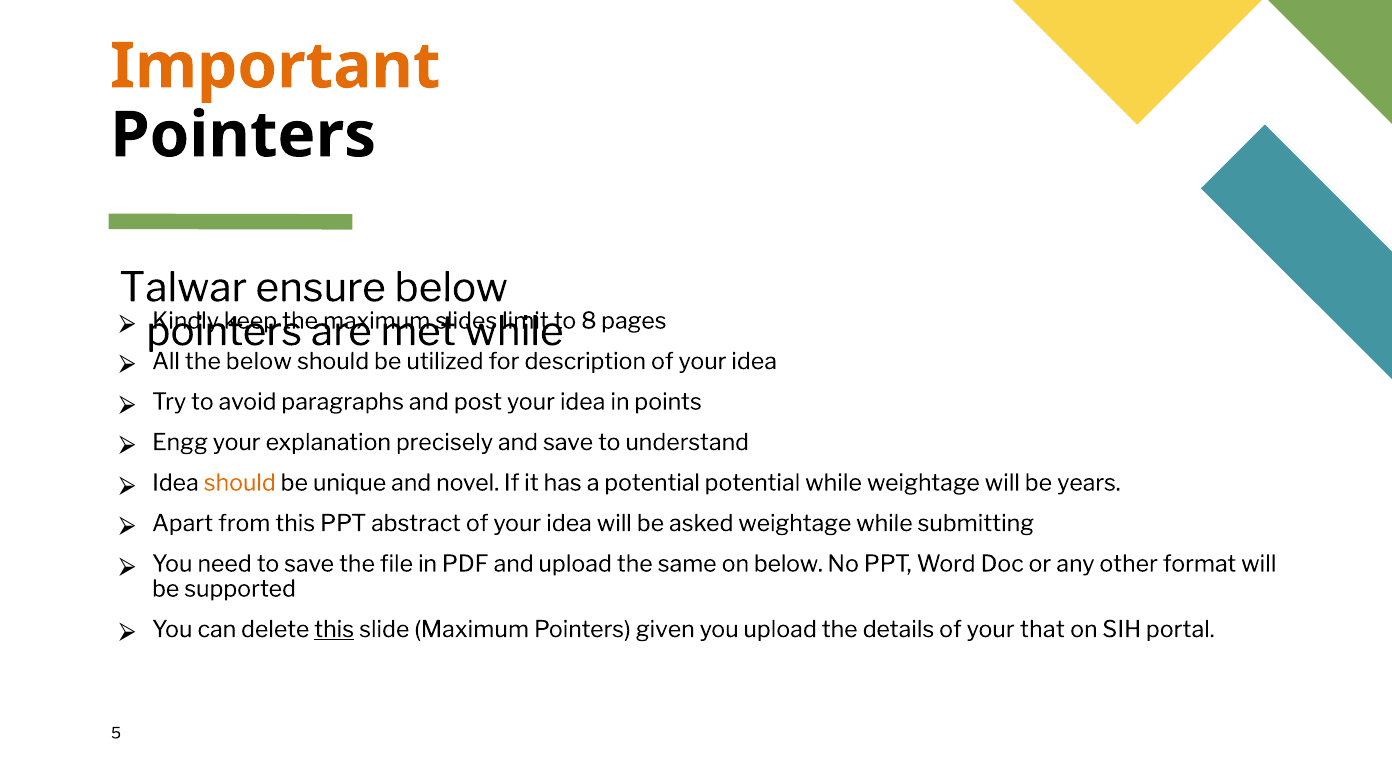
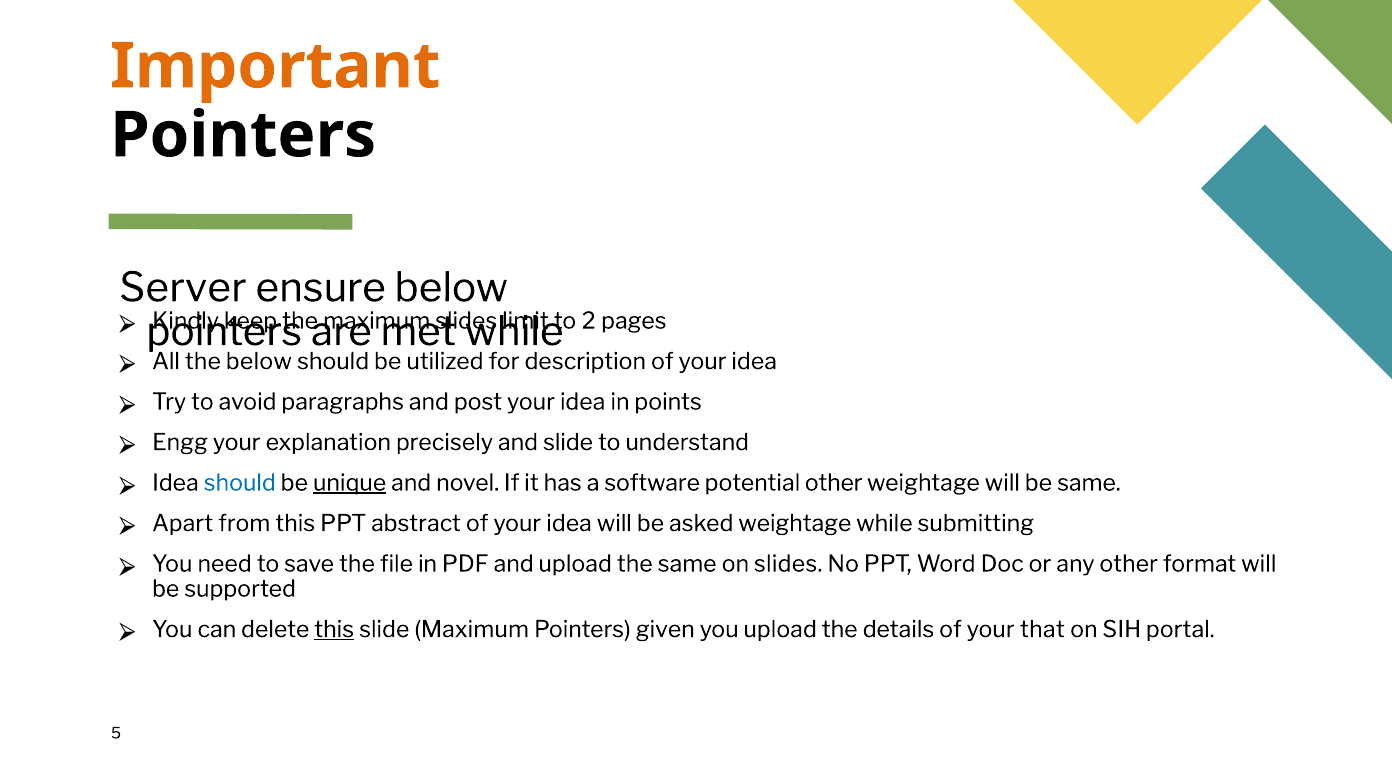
Talwar: Talwar -> Server (183, 288)
8: 8 -> 2 (589, 321)
and save: save -> slide (568, 442)
should colour: orange -> blue (240, 483)
unique underline: none -> present (350, 483)
a potential: potential -> software (652, 483)
potential while: while -> other (834, 483)
be years: years -> same (1089, 483)
on below: below -> slides (788, 564)
